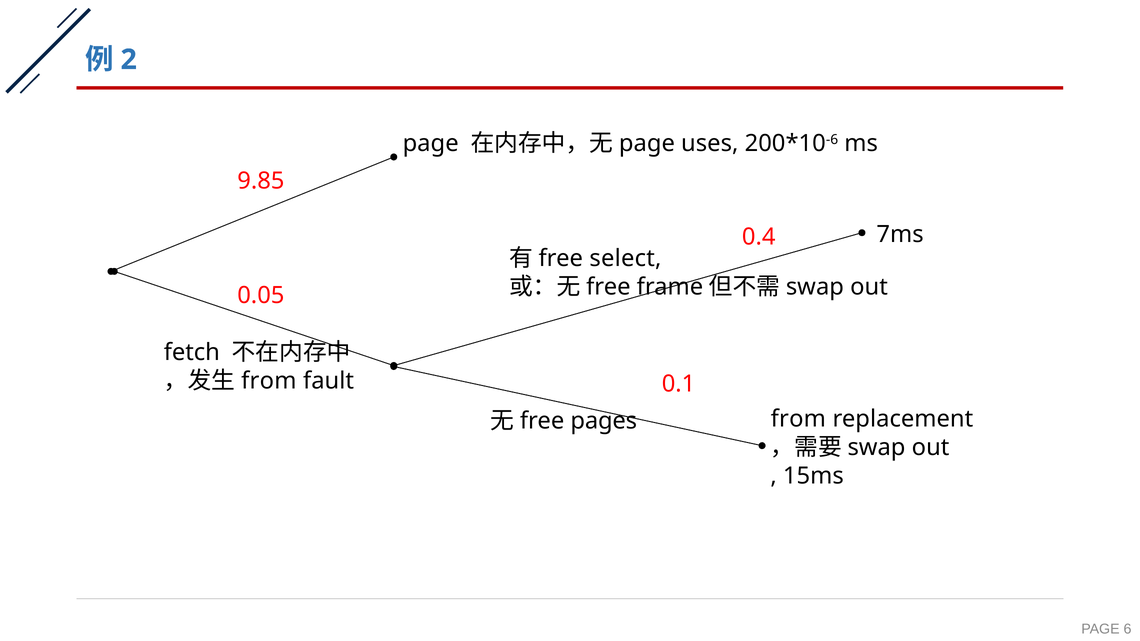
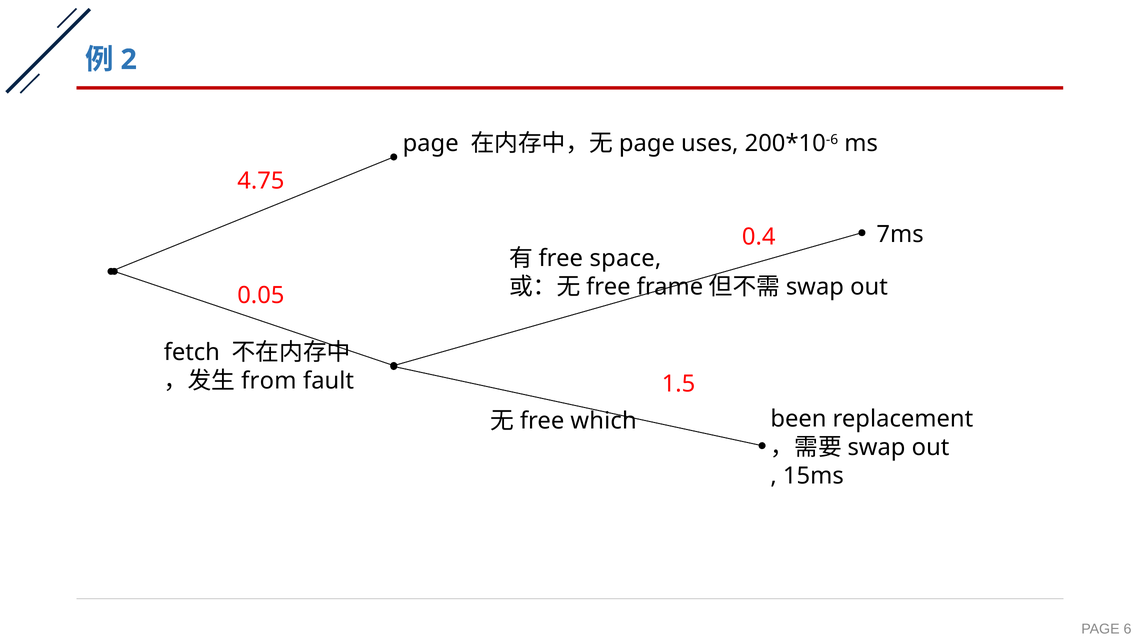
9.85: 9.85 -> 4.75 (261, 181)
select: select -> space (625, 258)
0.1: 0.1 -> 1.5 (679, 384)
pages: pages -> which (604, 421)
from: from -> been (798, 419)
